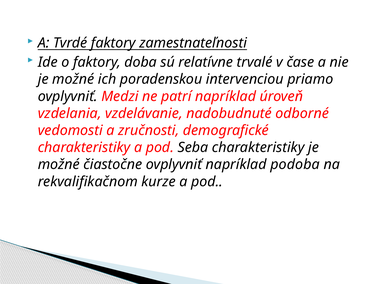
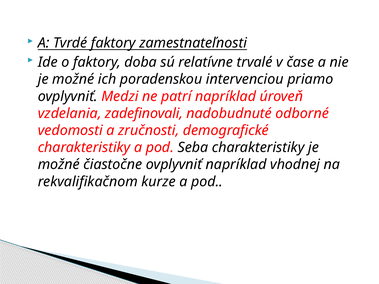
vzdelávanie: vzdelávanie -> zadefinovali (144, 113)
podoba: podoba -> vhodnej (295, 165)
